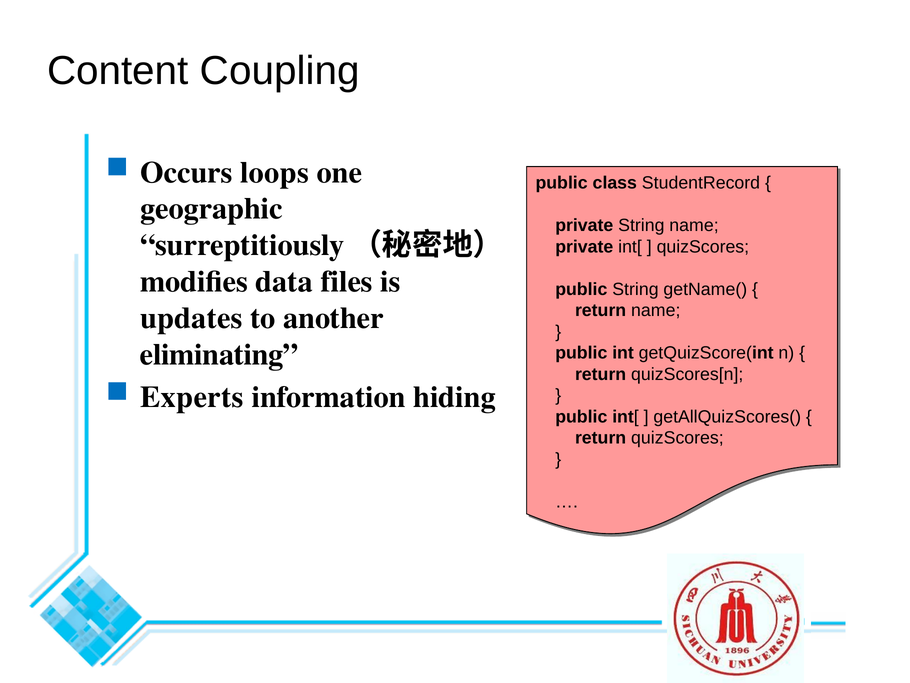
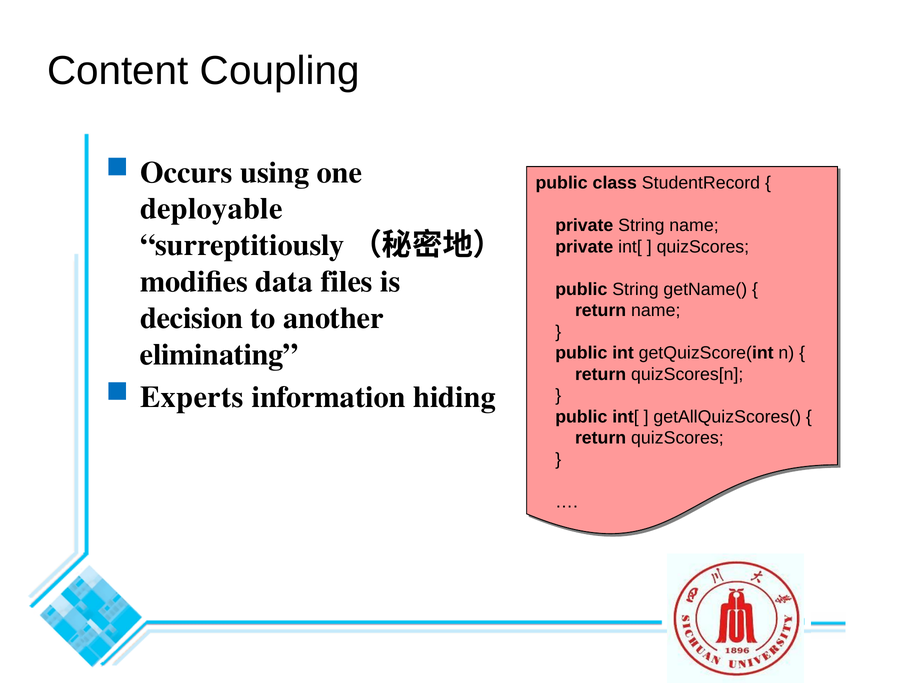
loops: loops -> using (275, 172)
geographic: geographic -> deployable (211, 209)
updates: updates -> decision (192, 318)
